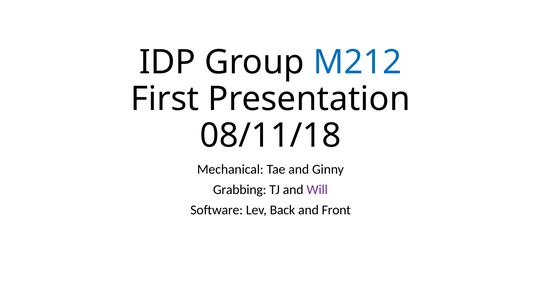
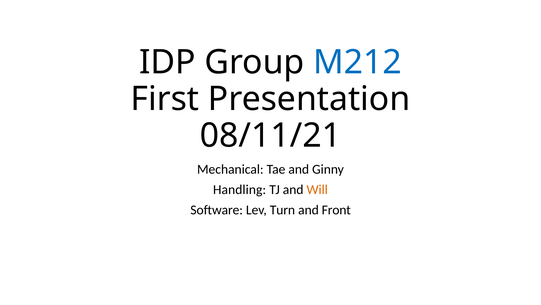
08/11/18: 08/11/18 -> 08/11/21 (270, 135)
Grabbing: Grabbing -> Handling (240, 189)
Will colour: purple -> orange (317, 189)
Back: Back -> Turn (282, 210)
